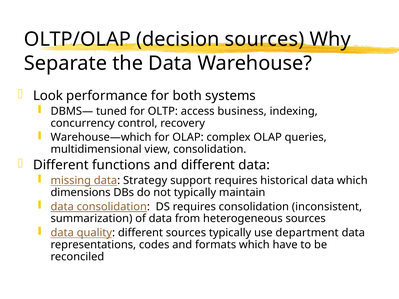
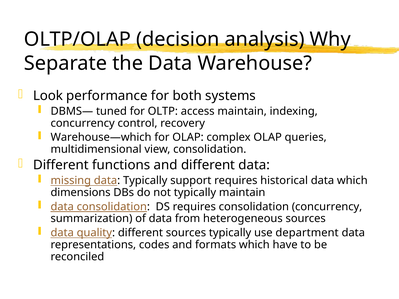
decision sources: sources -> analysis (265, 39)
access business: business -> maintain (242, 111)
data Strategy: Strategy -> Typically (145, 181)
consolidation inconsistent: inconsistent -> concurrency (327, 207)
